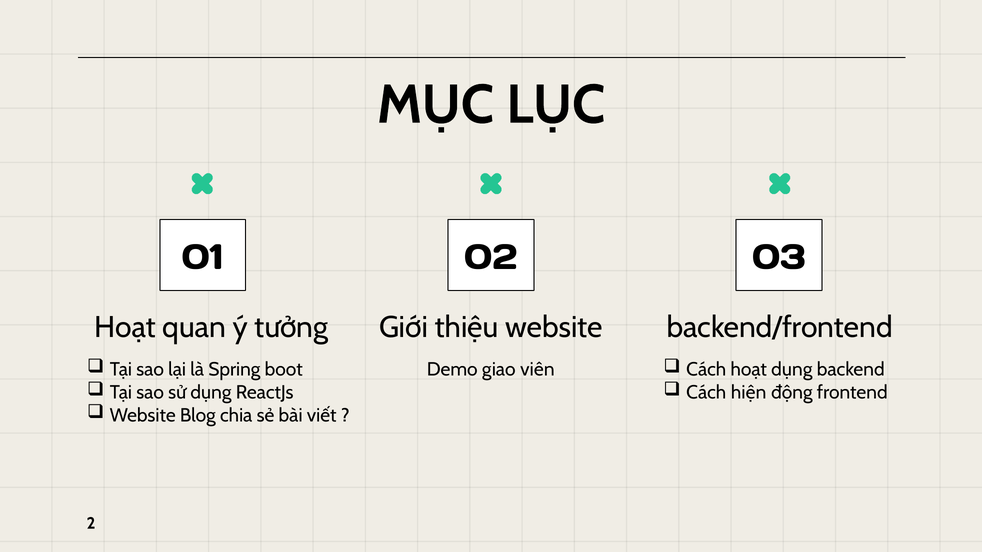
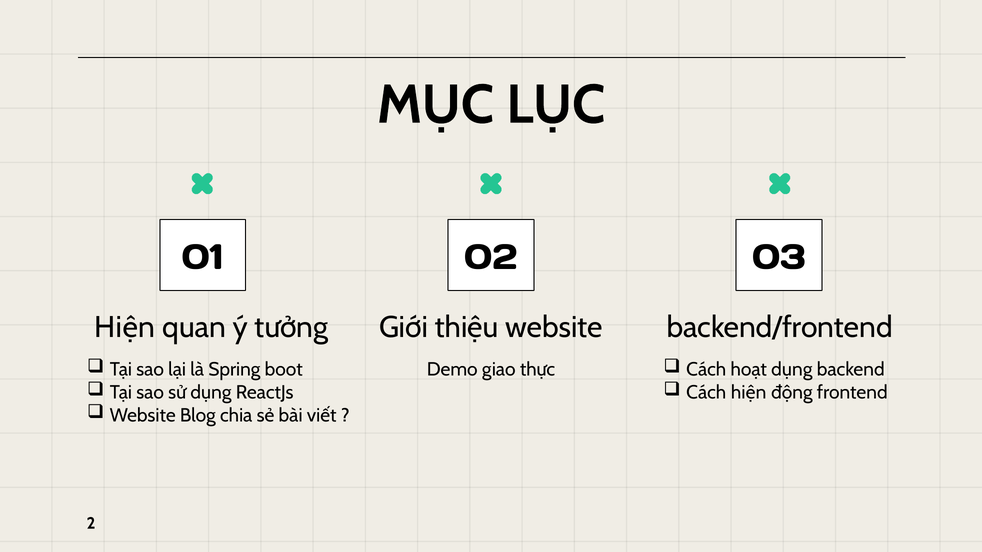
Hoạt: Hoạt -> Hiện (125, 328)
viên: viên -> thực (538, 370)
